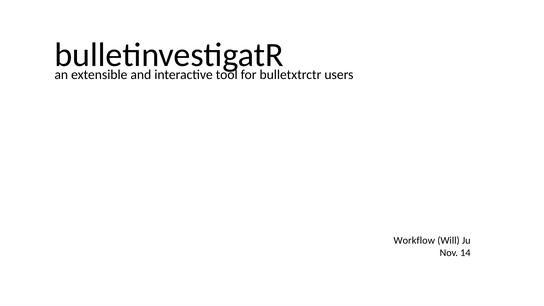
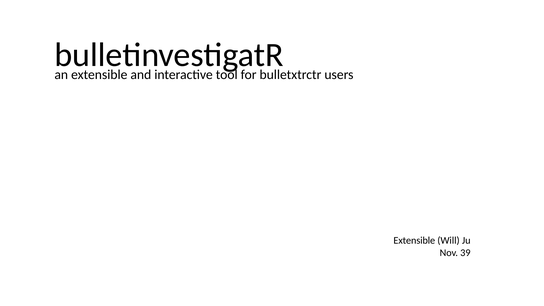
Workflow: Workflow -> Extensible (414, 240)
14: 14 -> 39 (465, 253)
